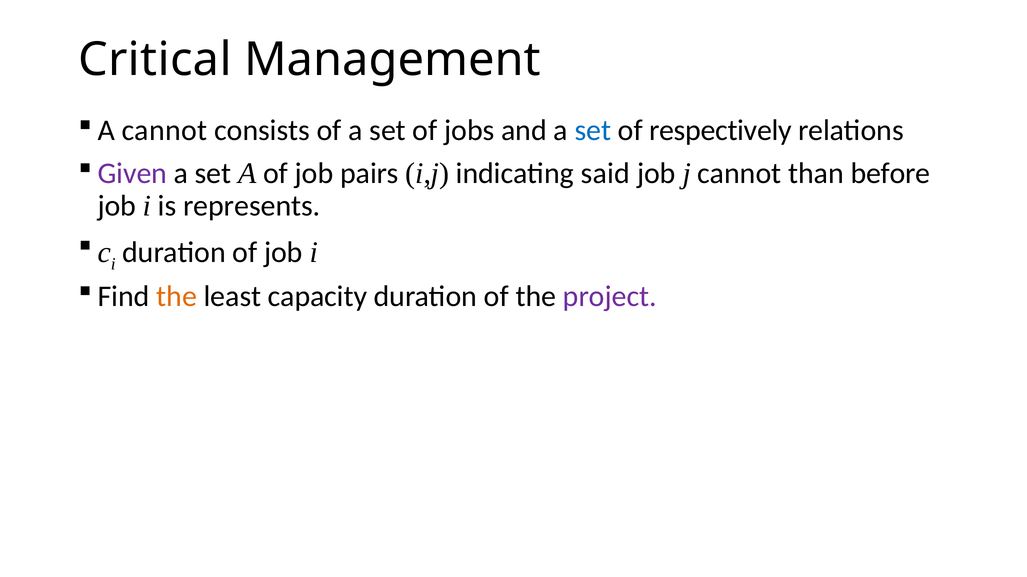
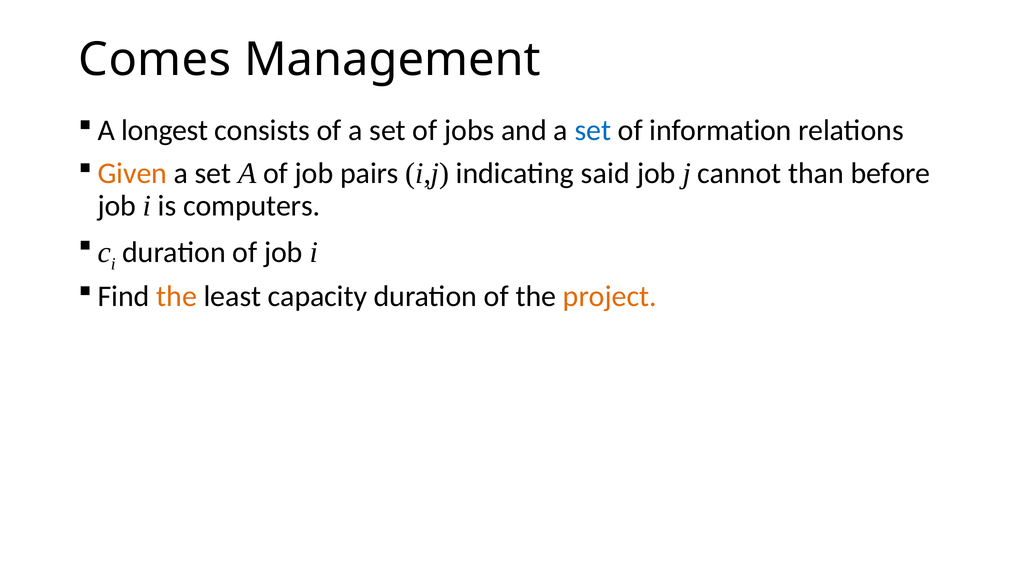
Critical: Critical -> Comes (155, 60)
A cannot: cannot -> longest (165, 131)
respectively: respectively -> information (721, 131)
Given colour: purple -> orange (132, 174)
represents: represents -> computers (252, 206)
project colour: purple -> orange (610, 297)
